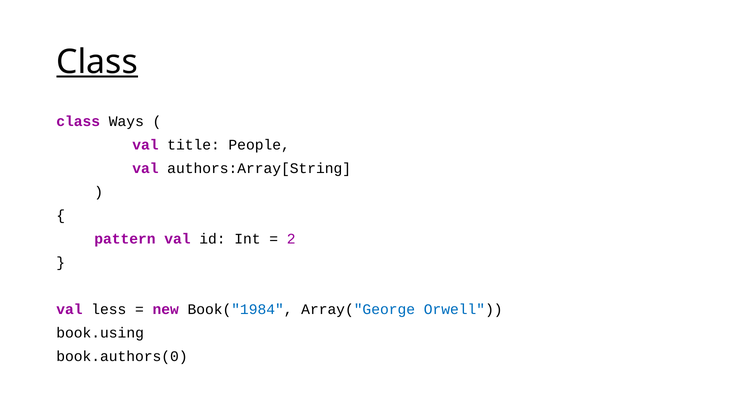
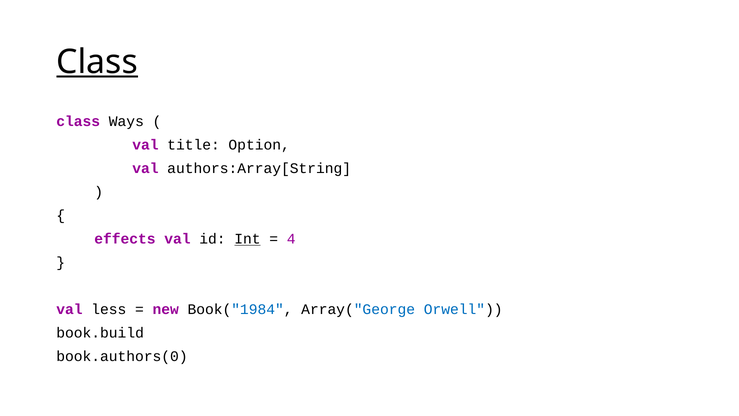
People: People -> Option (259, 145)
pattern: pattern -> effects (125, 239)
Int underline: none -> present (247, 239)
2: 2 -> 4 (291, 239)
book.using: book.using -> book.build (100, 333)
